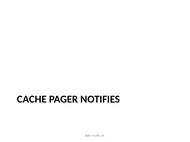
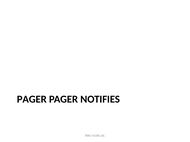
CACHE: CACHE -> PAGER (32, 100)
